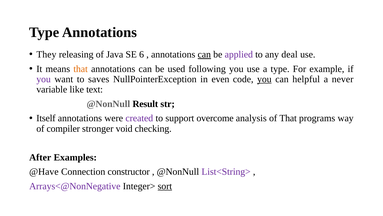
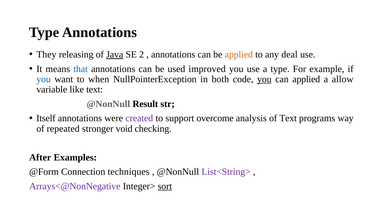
Java underline: none -> present (115, 54)
6: 6 -> 2 (142, 54)
can underline: present -> none (204, 54)
applied colour: purple -> orange (239, 54)
that colour: orange -> blue (81, 69)
following: following -> improved (207, 69)
you colour: purple -> blue (44, 79)
saves: saves -> when (99, 79)
even: even -> both (220, 79)
can helpful: helpful -> applied (306, 79)
never: never -> allow (343, 79)
of That: That -> Text (288, 118)
compiler: compiler -> repeated (63, 128)
@Have: @Have -> @Form (44, 171)
constructor: constructor -> techniques (129, 171)
